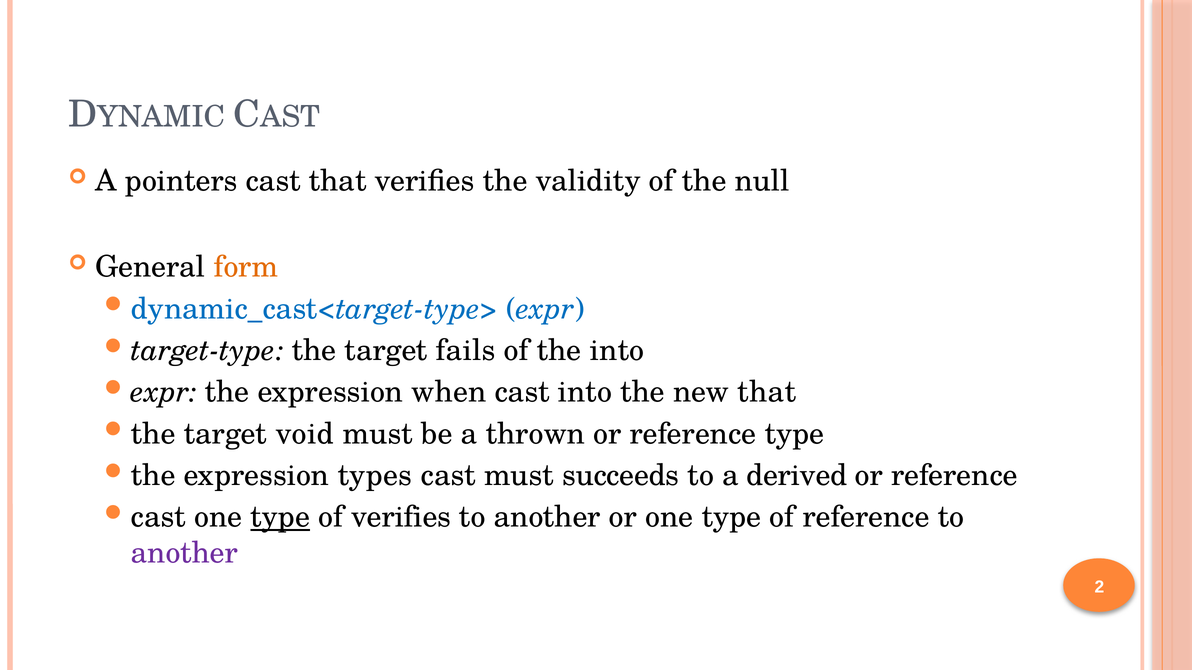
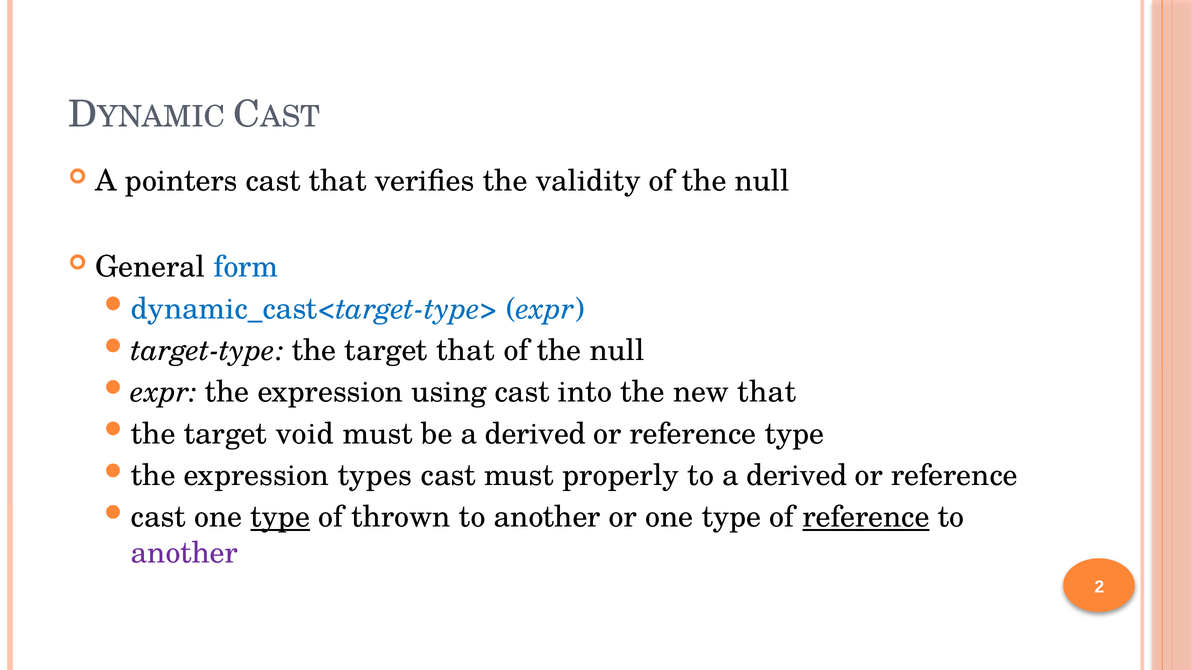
form colour: orange -> blue (246, 267)
target fails: fails -> that (465, 351)
into: into -> null (617, 351)
when: when -> using (449, 392)
be a thrown: thrown -> derived (535, 434)
succeeds: succeeds -> properly (620, 476)
of verifies: verifies -> thrown (401, 518)
reference underline: none -> present (866, 518)
